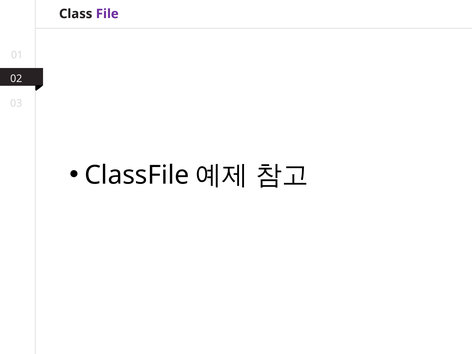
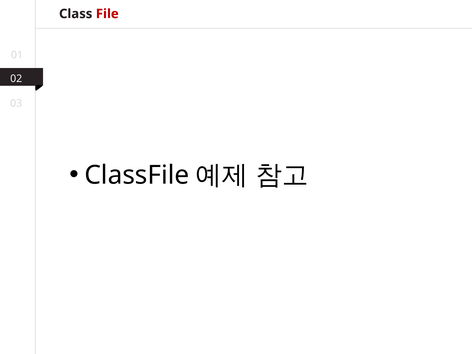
File colour: purple -> red (107, 14)
